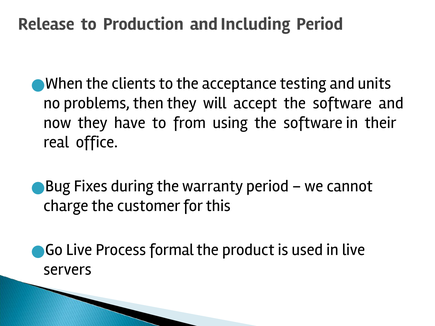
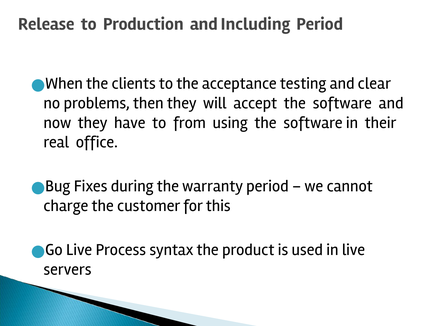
units: units -> clear (374, 84)
formal: formal -> syntax (171, 250)
